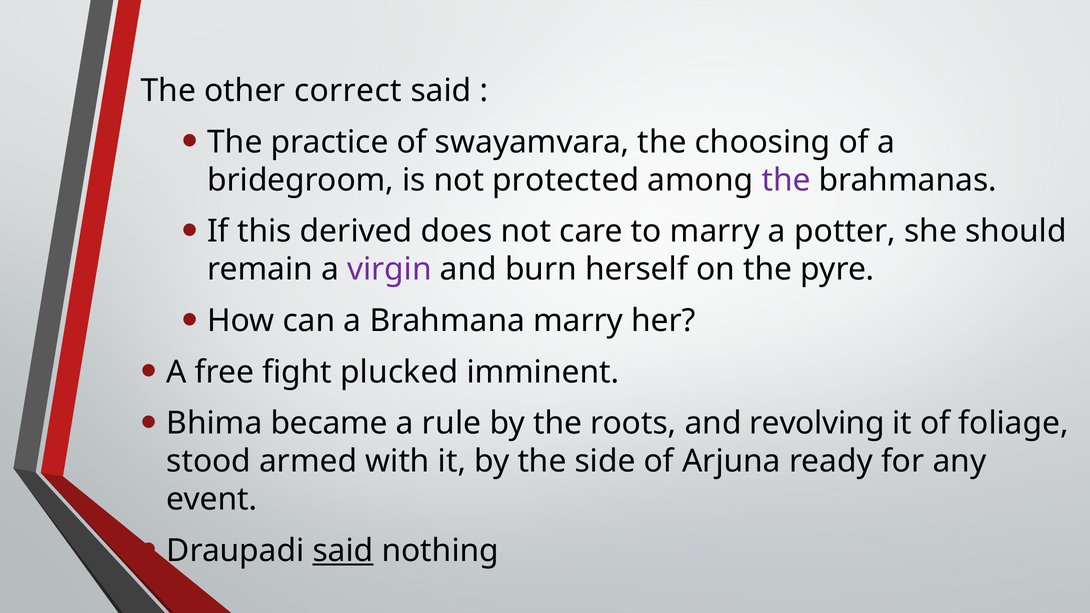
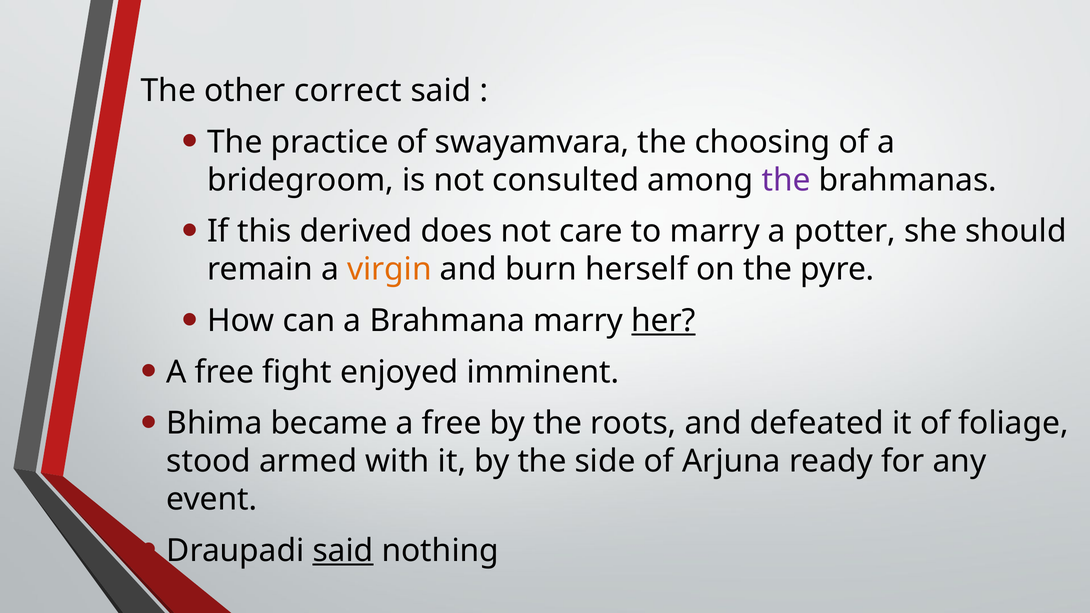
protected: protected -> consulted (566, 180)
virgin colour: purple -> orange (389, 270)
her underline: none -> present (664, 321)
plucked: plucked -> enjoyed (399, 372)
rule: rule -> free (452, 423)
revolving: revolving -> defeated (817, 423)
